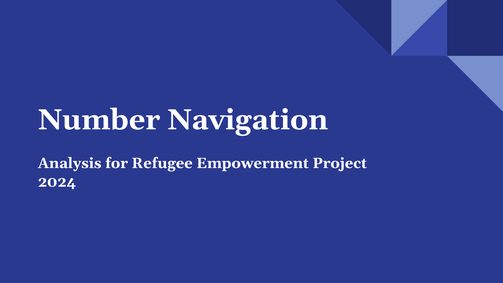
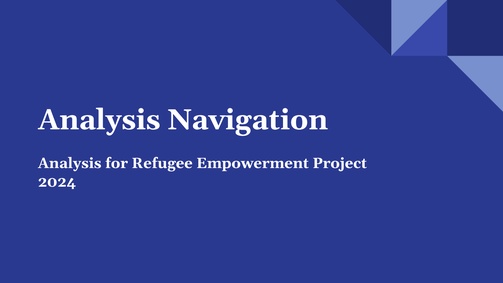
Number: Number -> Analysis (99, 120)
